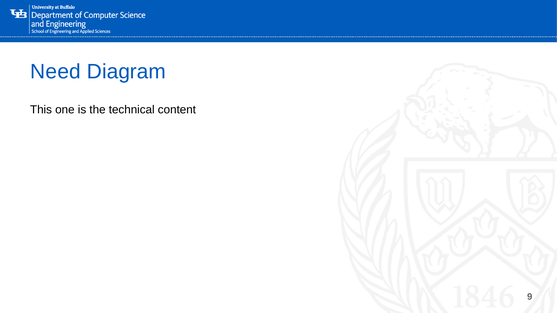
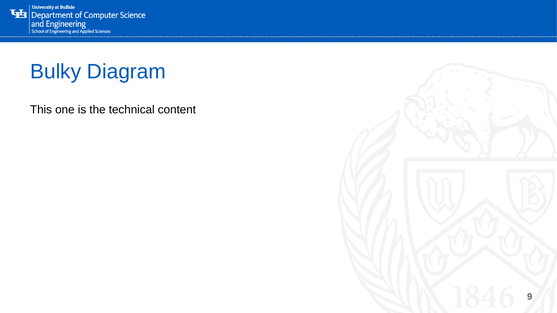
Need: Need -> Bulky (56, 72)
